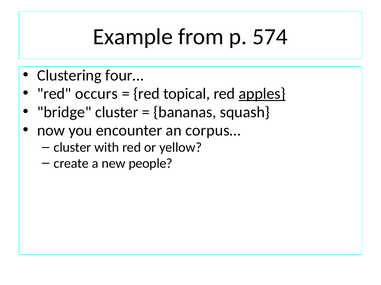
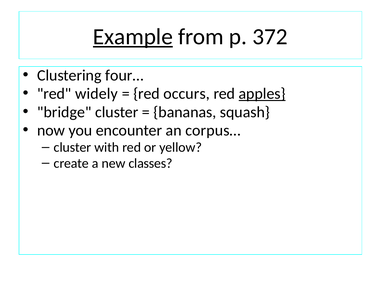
Example underline: none -> present (133, 37)
574: 574 -> 372 (270, 37)
occurs: occurs -> widely (96, 94)
topical: topical -> occurs (187, 94)
people: people -> classes (151, 164)
